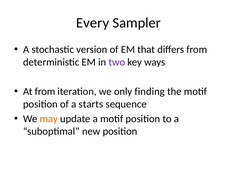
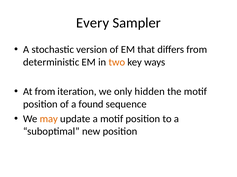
two colour: purple -> orange (117, 62)
finding: finding -> hidden (150, 92)
starts: starts -> found (91, 105)
